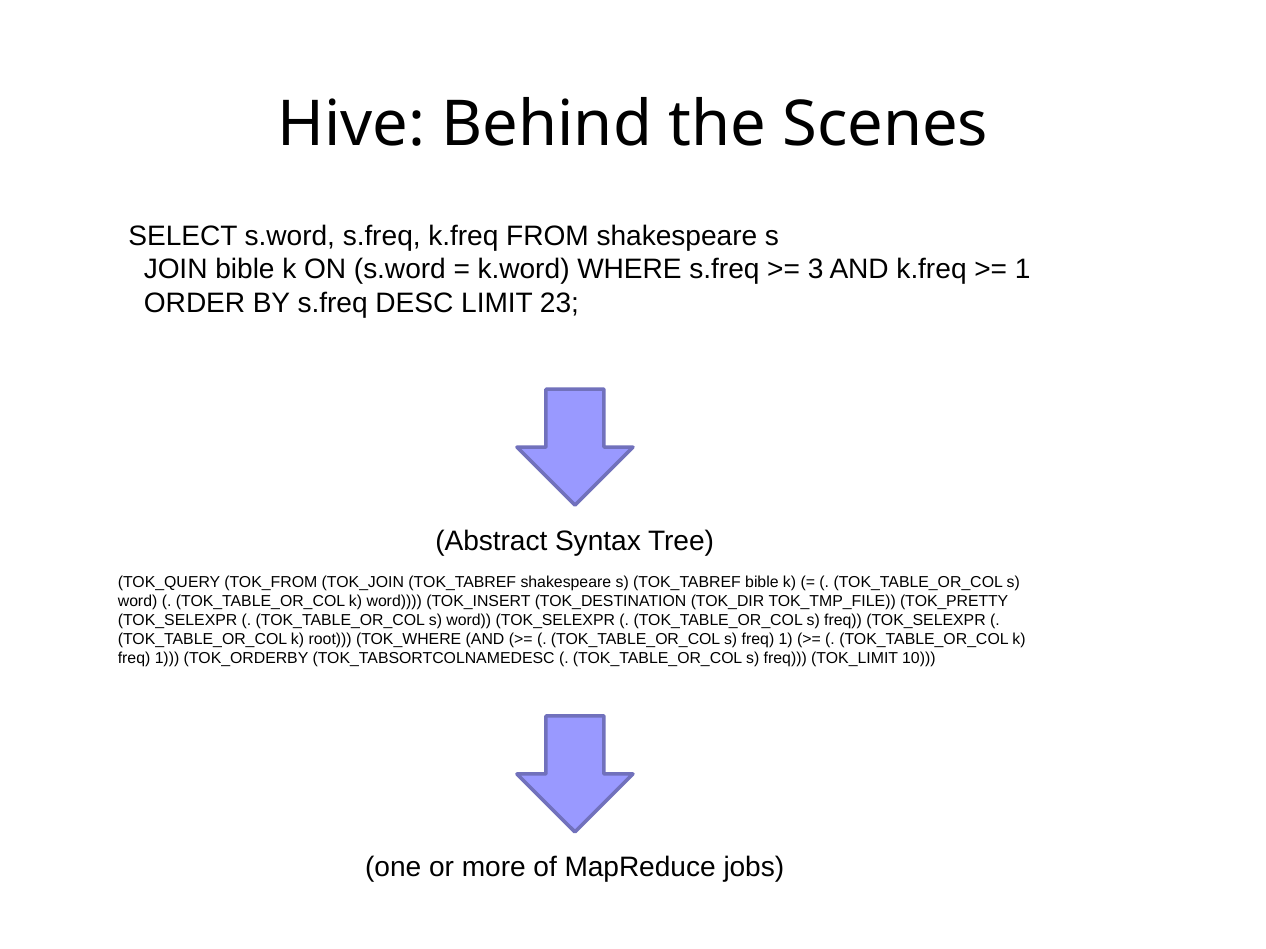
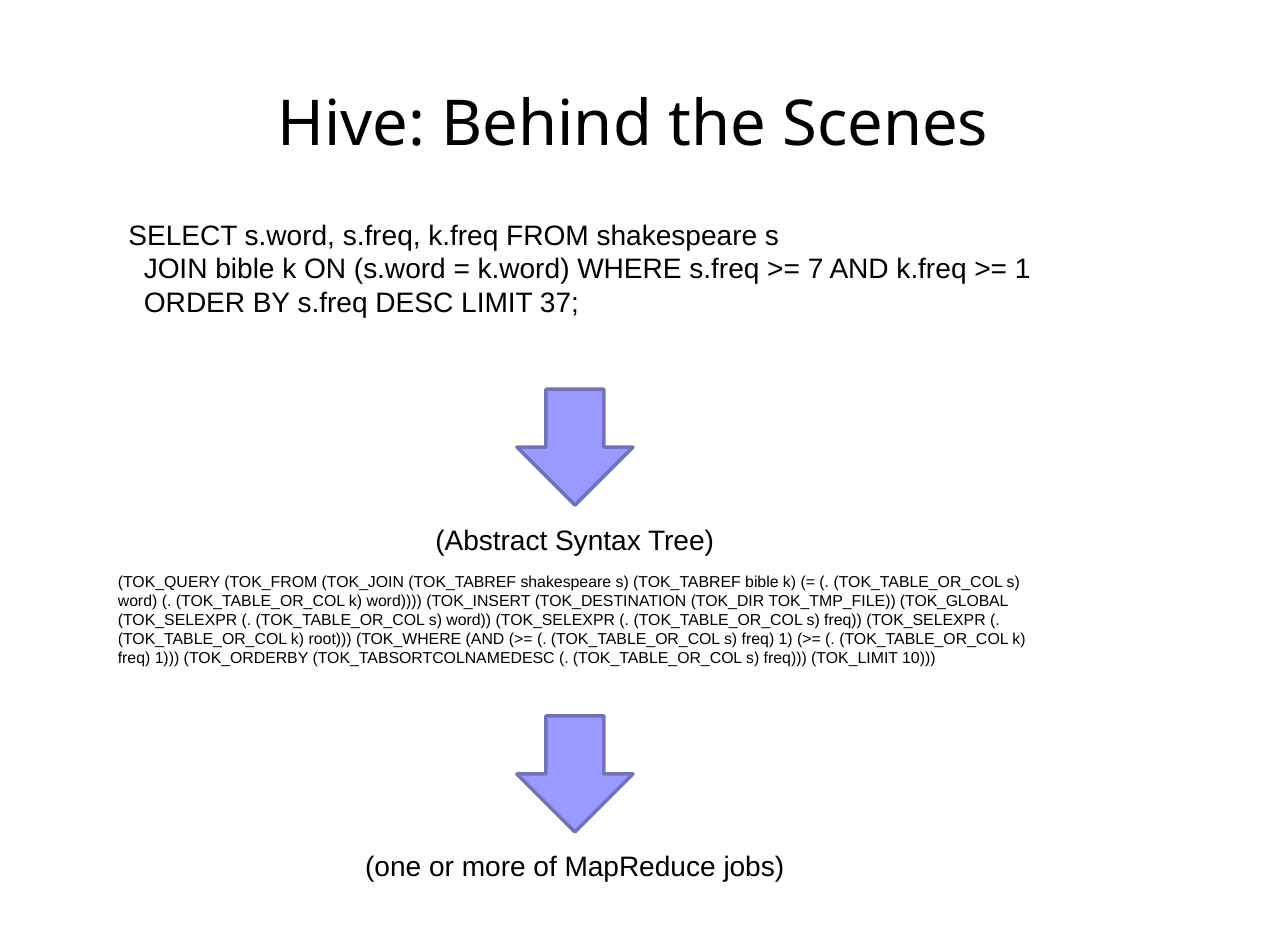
3: 3 -> 7 (816, 270)
23: 23 -> 37 (559, 304)
TOK_PRETTY: TOK_PRETTY -> TOK_GLOBAL (954, 601)
